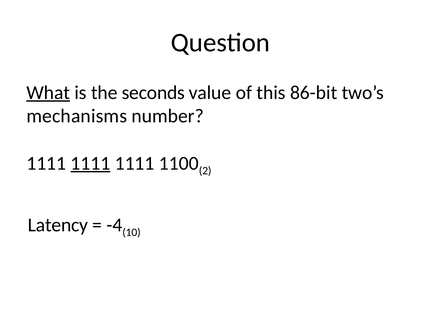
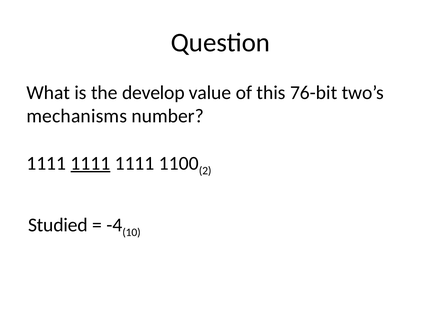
What underline: present -> none (48, 93)
seconds: seconds -> develop (153, 93)
86-bit: 86-bit -> 76-bit (314, 93)
Latency: Latency -> Studied (58, 225)
